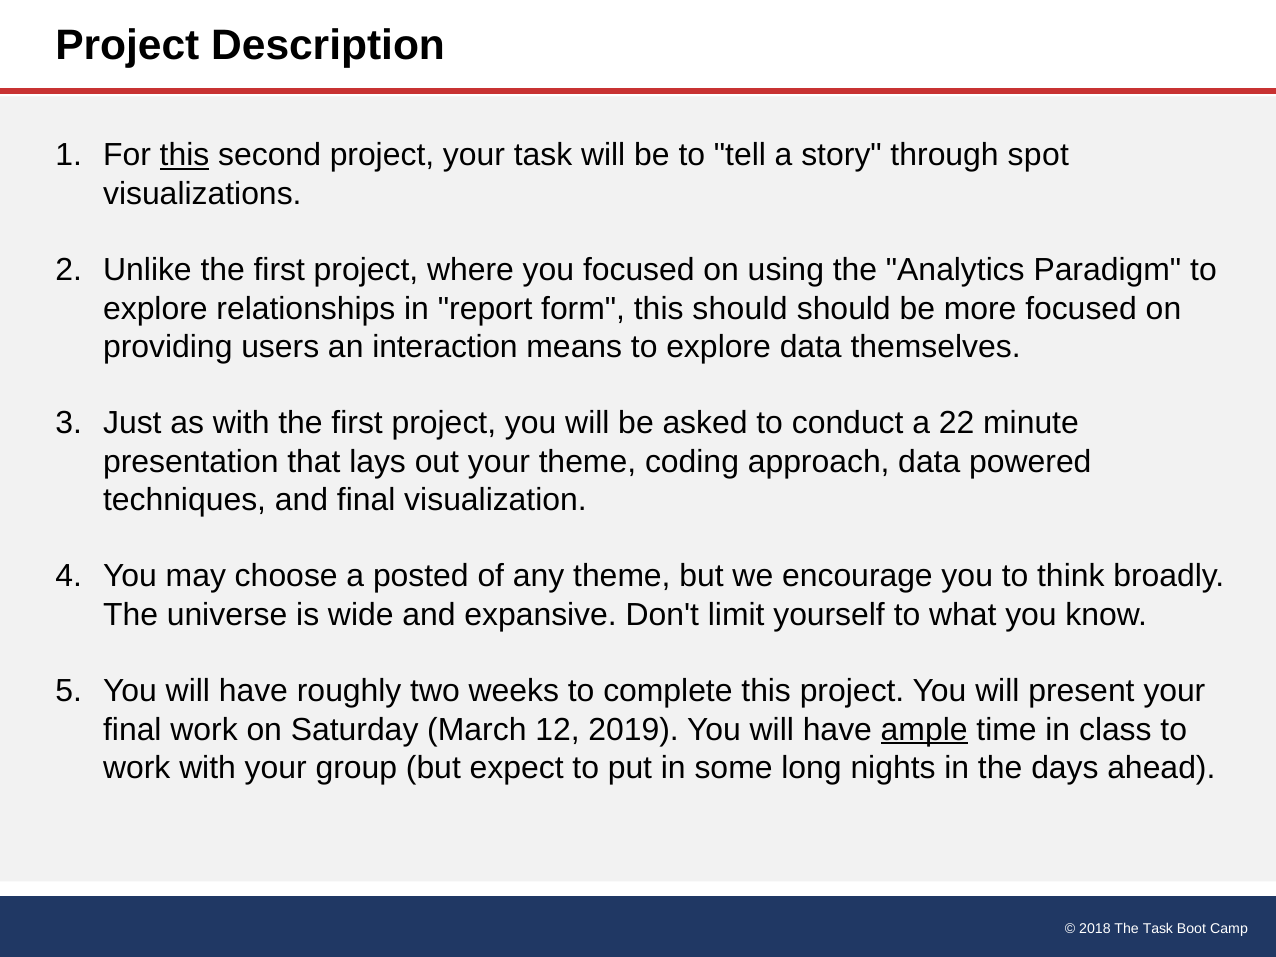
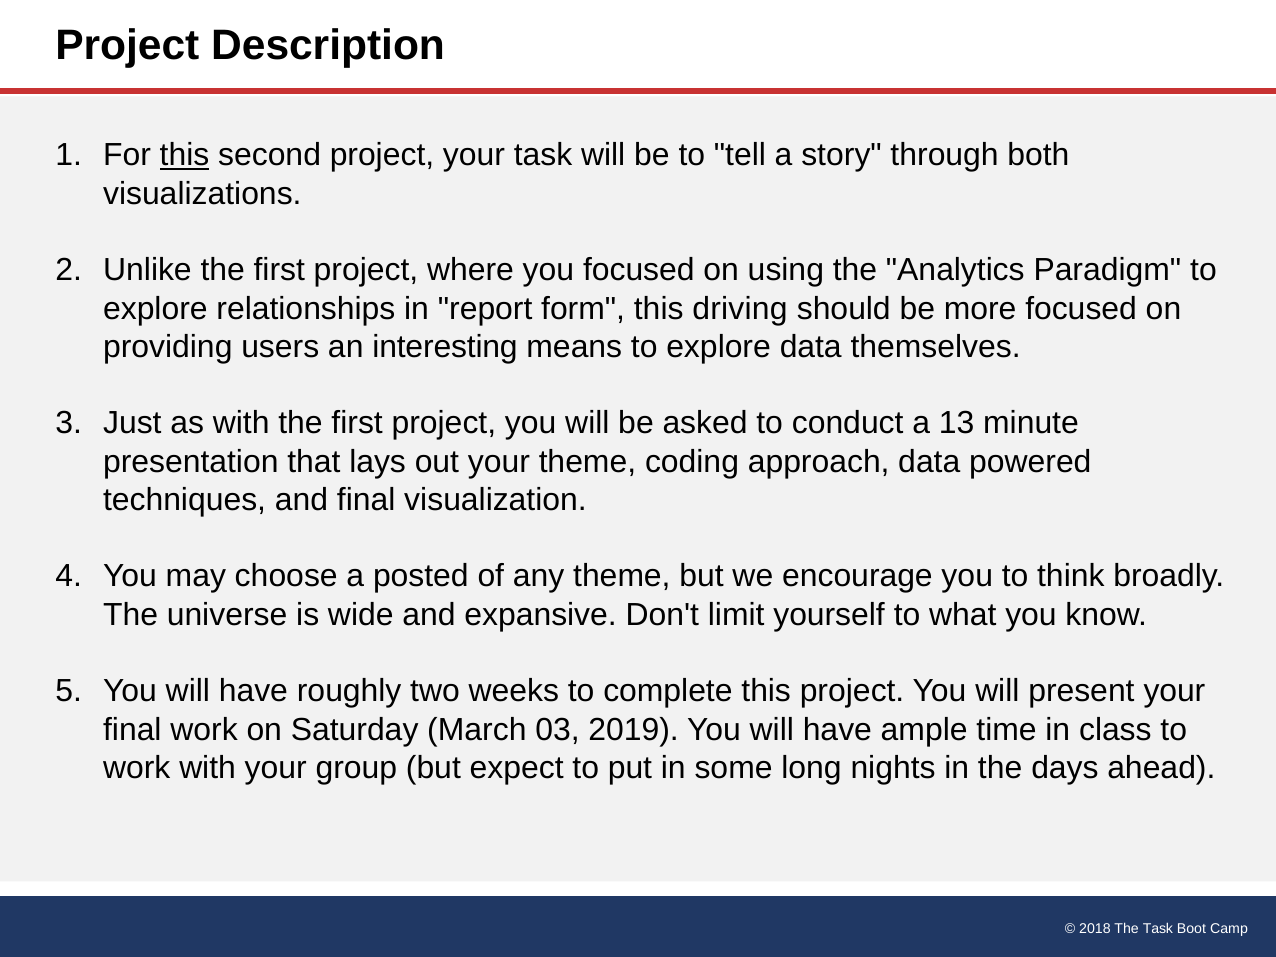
spot: spot -> both (1038, 155)
this should: should -> driving (740, 308)
interaction: interaction -> interesting (445, 347)
22: 22 -> 13 (957, 423)
12: 12 -> 03 (558, 730)
ample underline: present -> none (924, 730)
